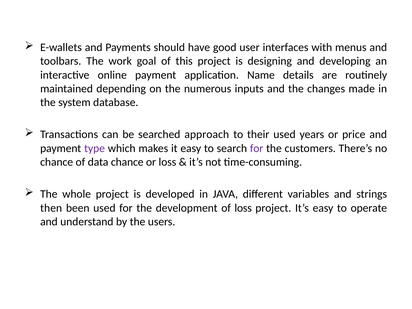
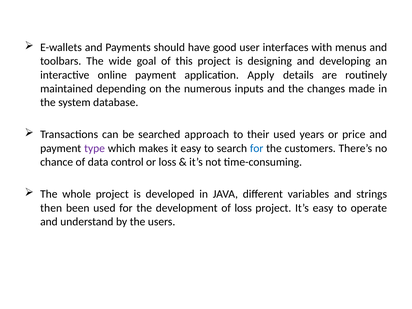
work: work -> wide (120, 61)
Name: Name -> Apply (261, 75)
for colour: purple -> blue (257, 148)
data chance: chance -> control (127, 162)
